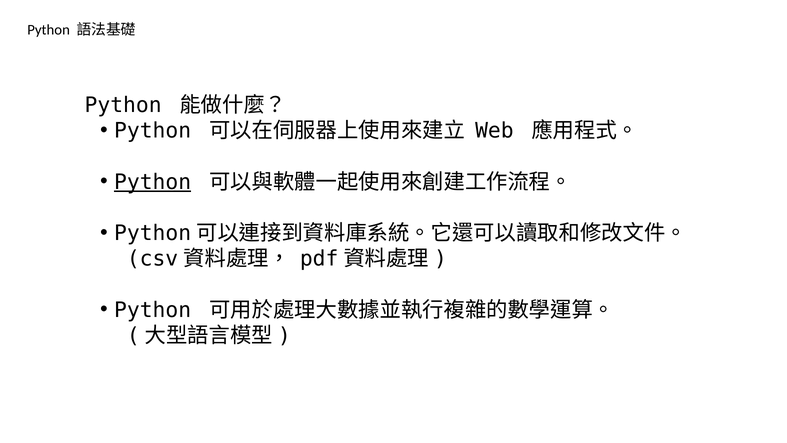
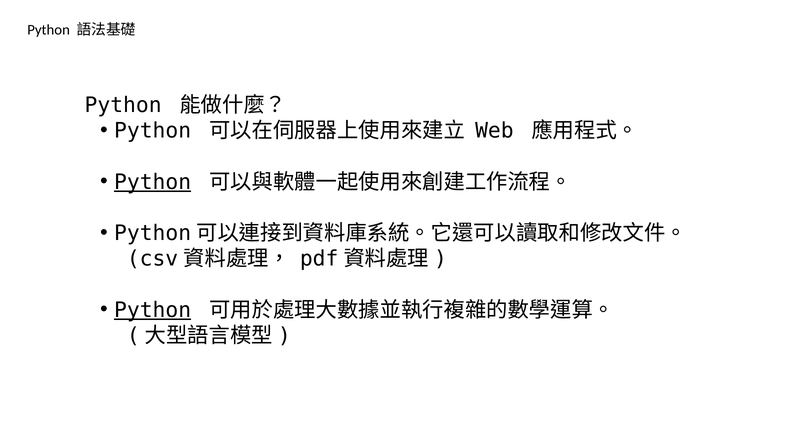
Python underline: none -> present (153, 310)
